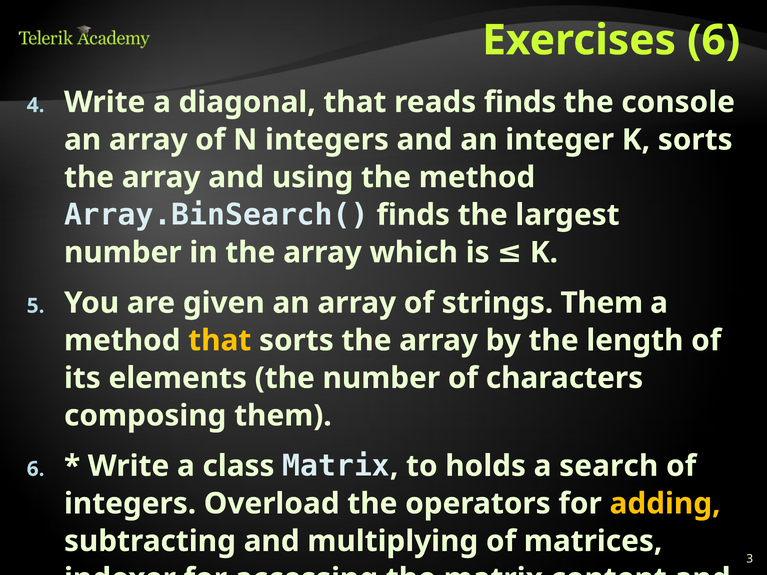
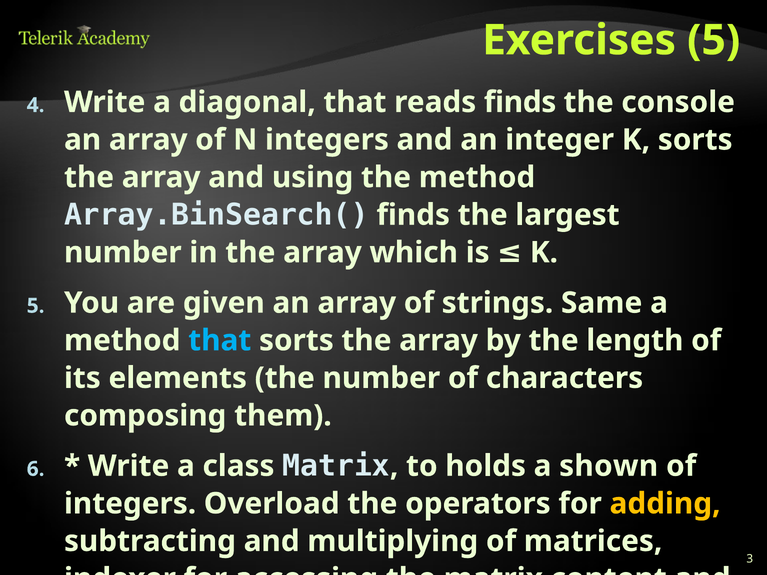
Exercises 6: 6 -> 5 (714, 40)
strings Them: Them -> Same (602, 303)
that colour: yellow -> light blue (220, 341)
search: search -> shown (609, 466)
